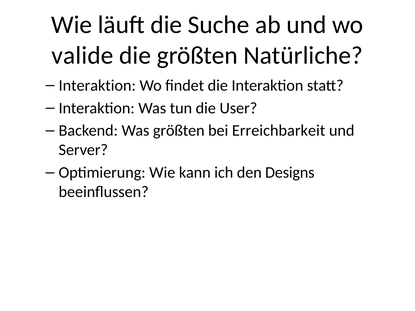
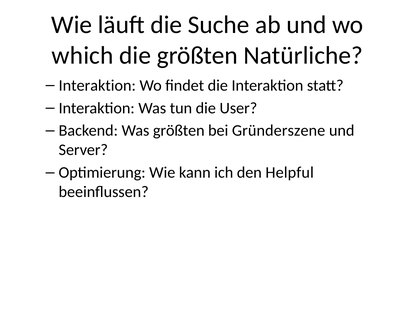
valide: valide -> which (83, 55)
Erreichbarkeit: Erreichbarkeit -> Gründerszene (279, 131)
Designs: Designs -> Helpful (290, 173)
